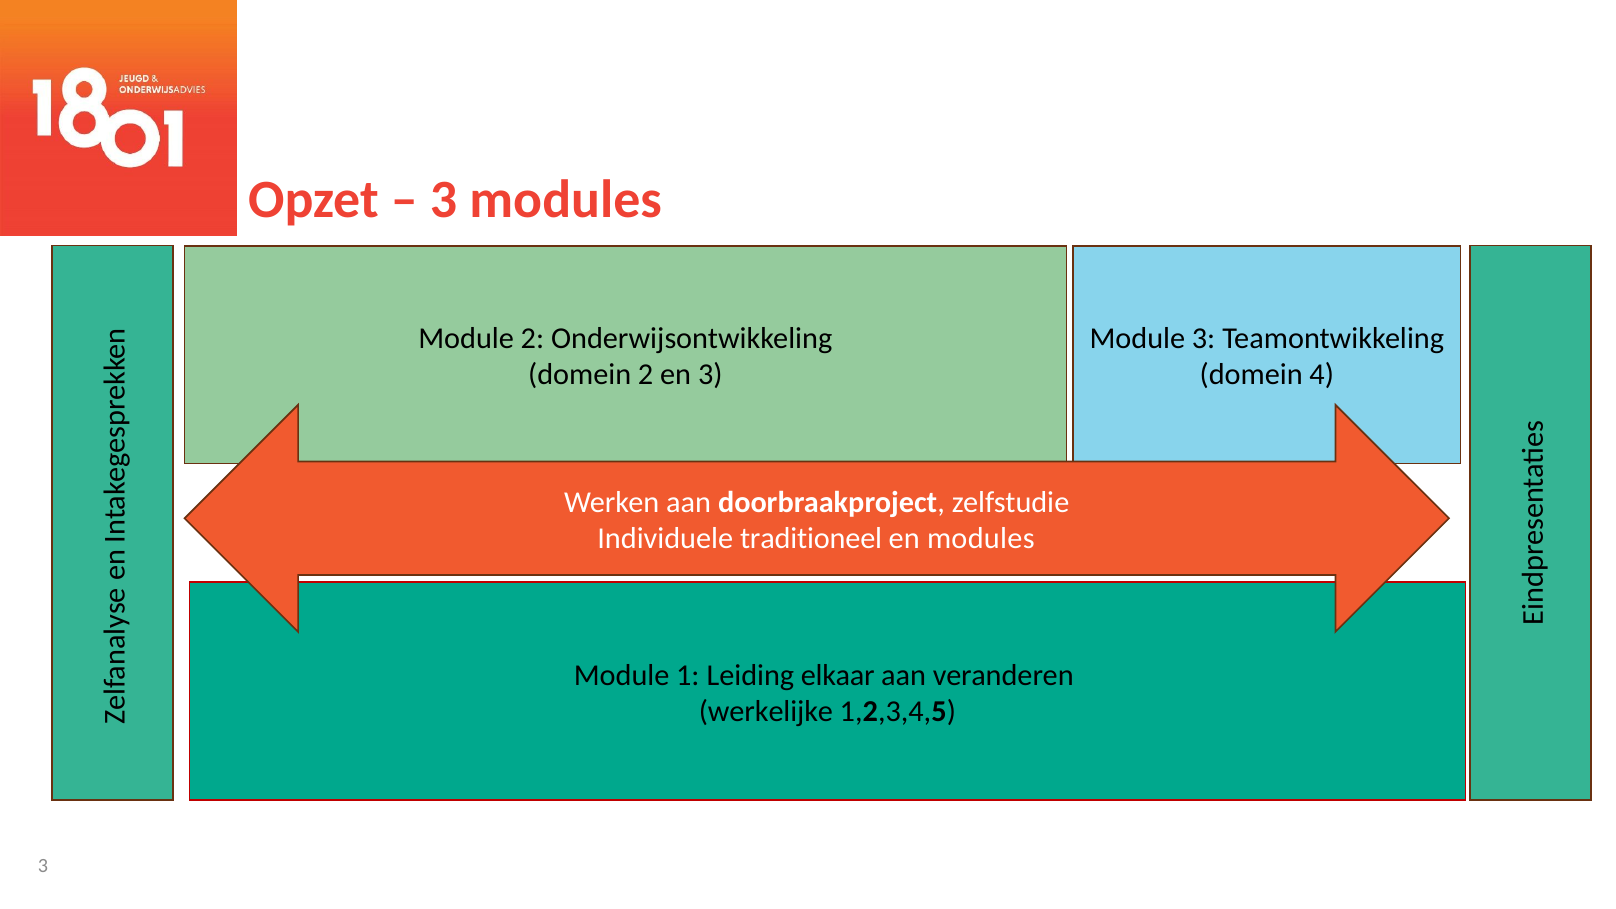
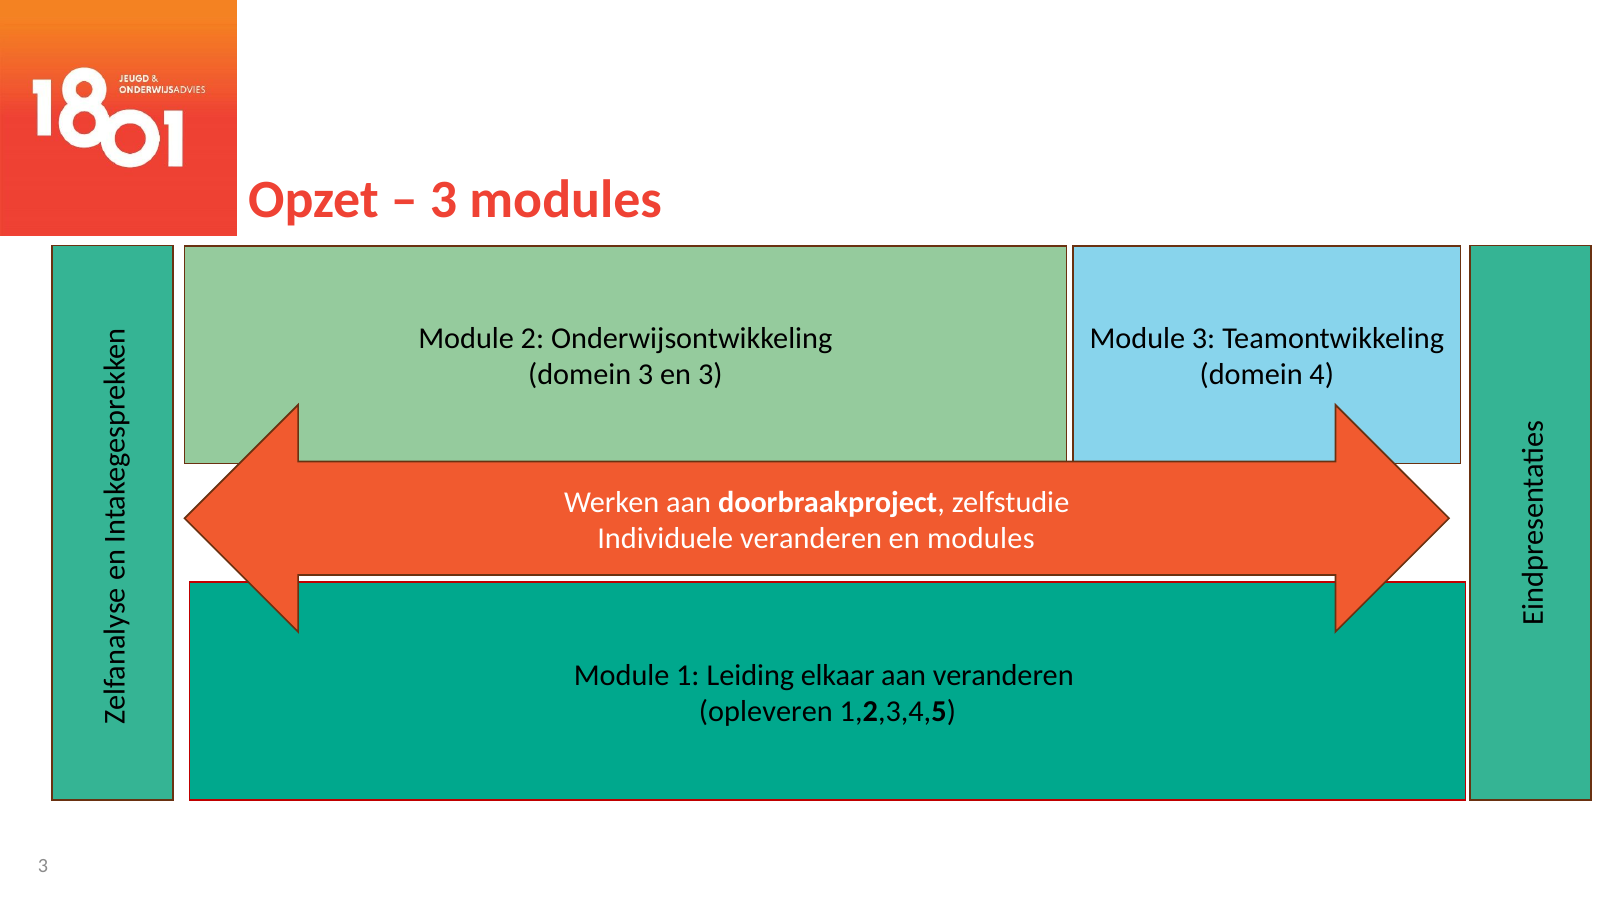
domein 2: 2 -> 3 (646, 375)
Individuele traditioneel: traditioneel -> veranderen (811, 539)
werkelijke: werkelijke -> opleveren (766, 711)
